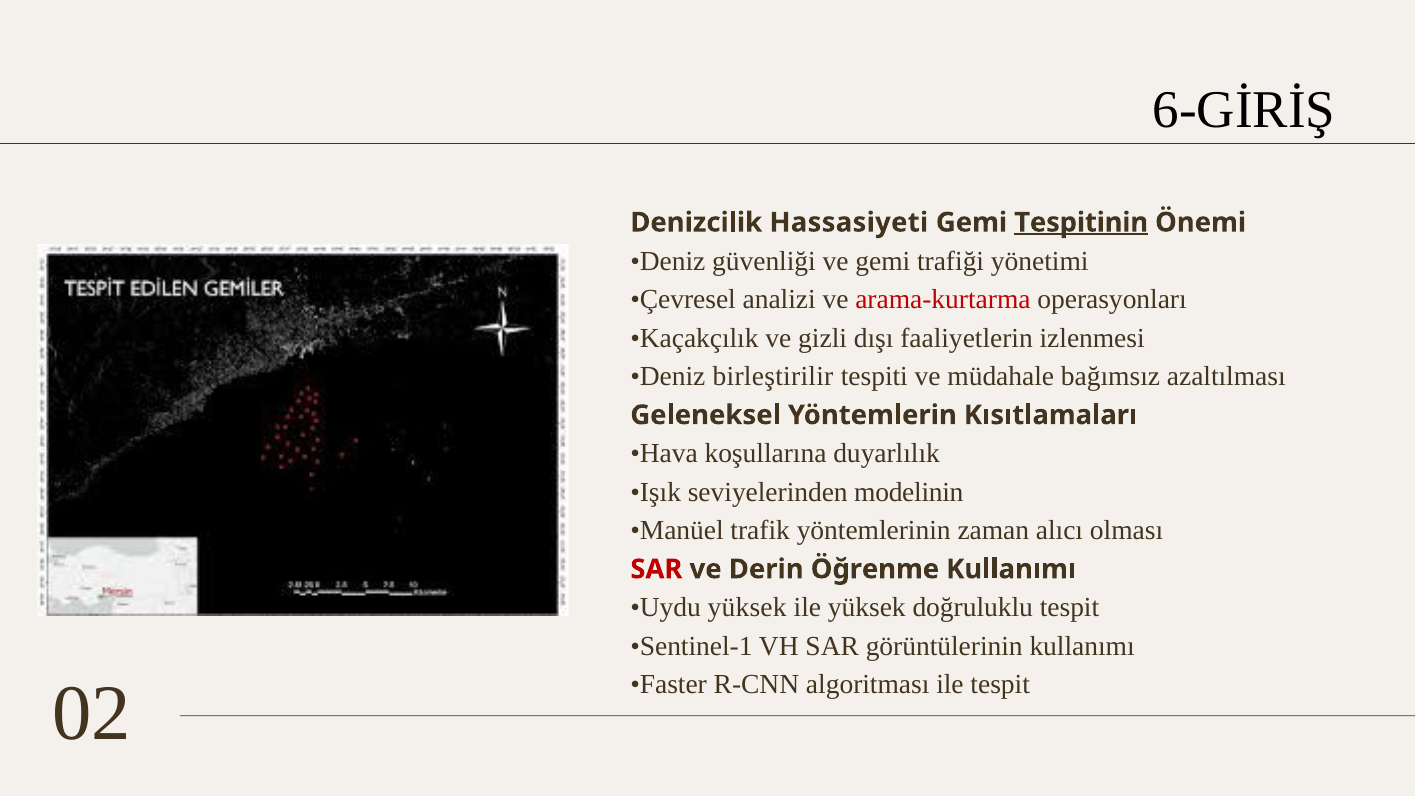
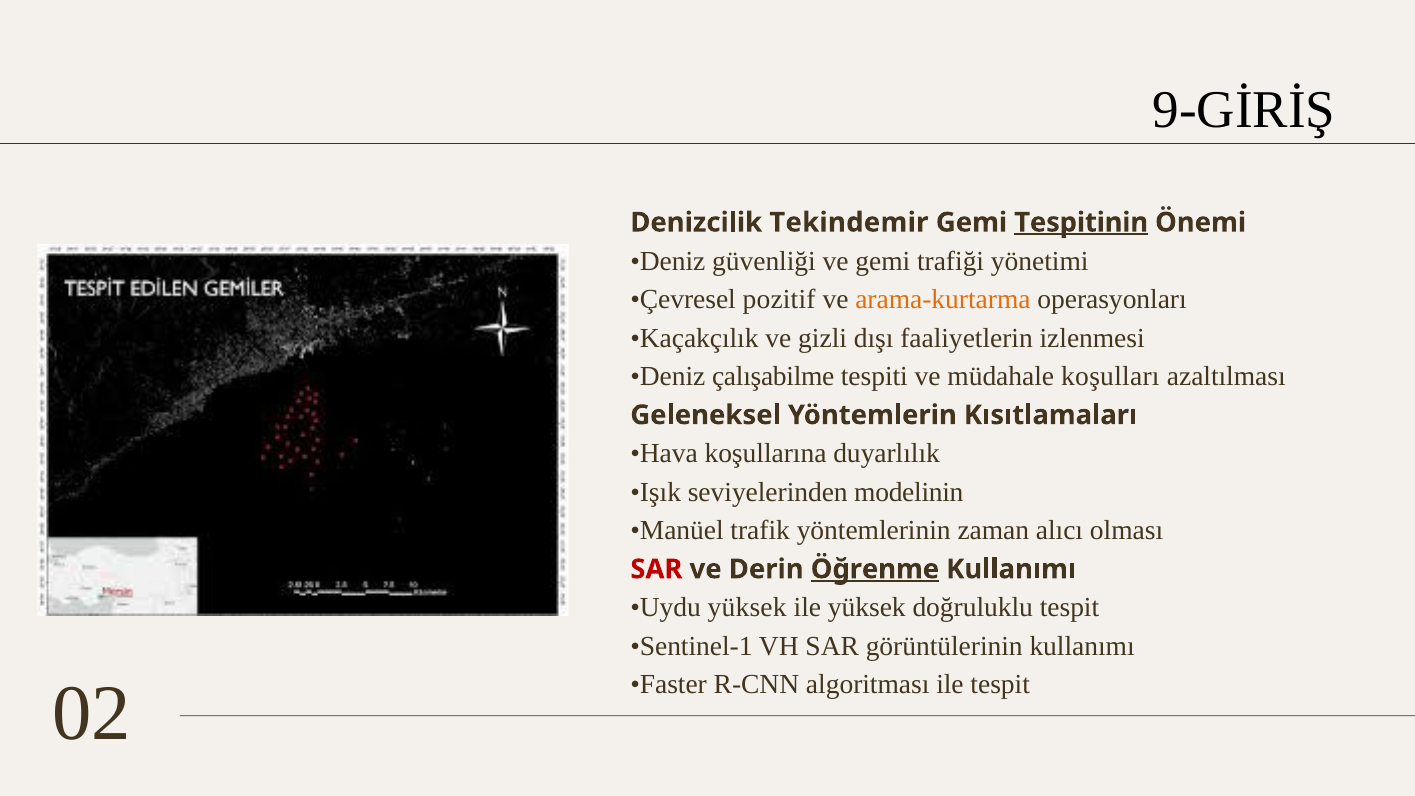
6-GİRİŞ: 6-GİRİŞ -> 9-GİRİŞ (1244, 110)
Hassasiyeti: Hassasiyeti -> Tekindemir (849, 222)
analizi: analizi -> pozitif (779, 299)
arama-kurtarma colour: red -> orange (943, 299)
birleştirilir: birleştirilir -> çalışabilme (773, 377)
bağımsız: bağımsız -> koşulları (1110, 377)
Öğrenme underline: none -> present (875, 569)
